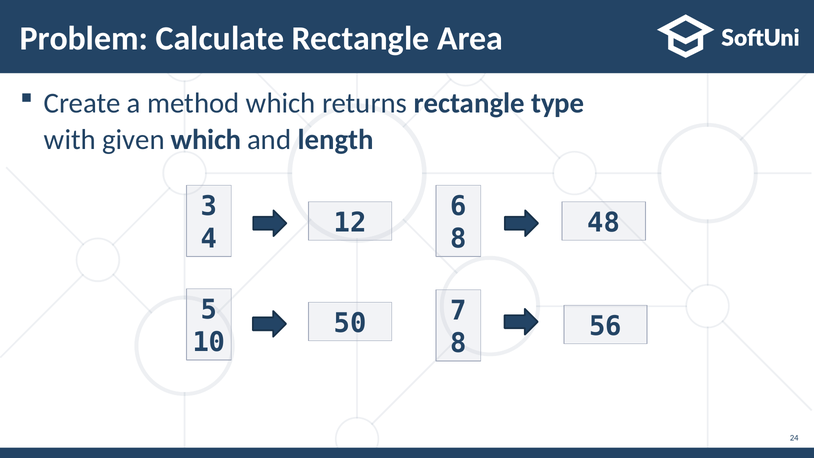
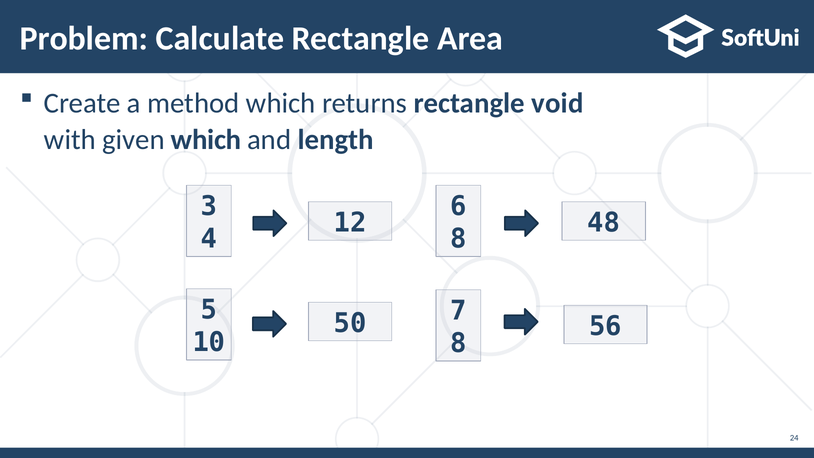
type: type -> void (557, 103)
